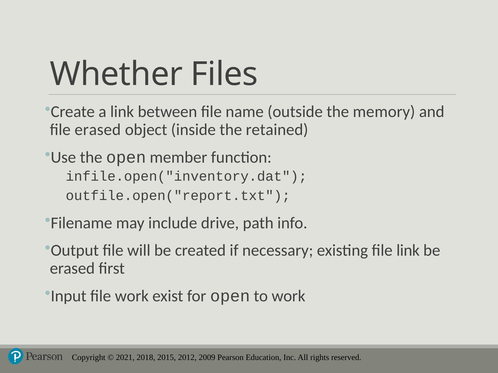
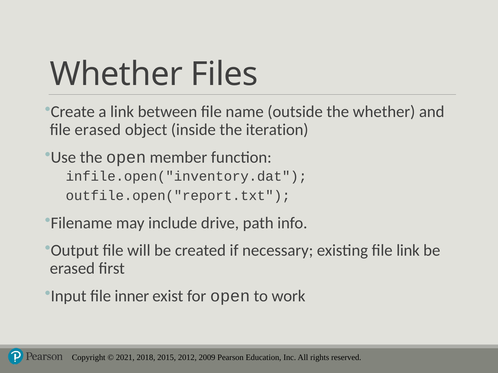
the memory: memory -> whether (384, 112)
retained: retained -> iteration (277, 130)
file work: work -> inner (132, 296)
